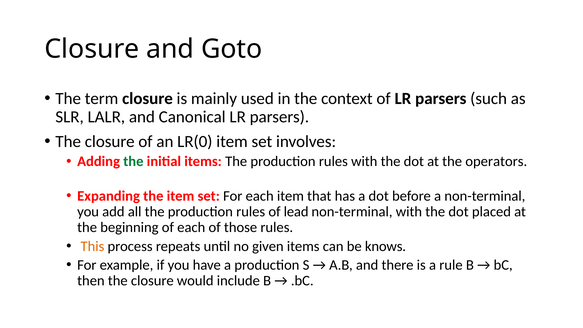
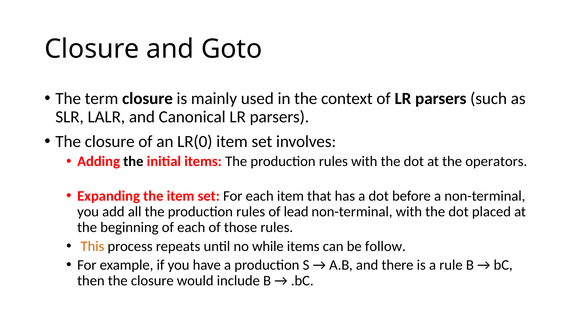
the colour: green -> black (133, 161)
given: given -> while (268, 246)
knows: knows -> follow (385, 246)
